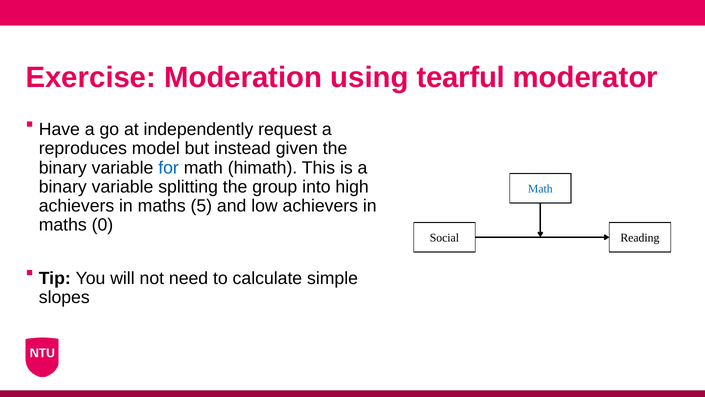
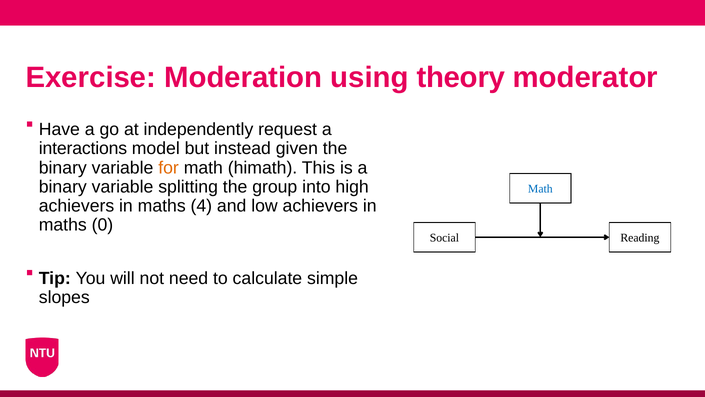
tearful: tearful -> theory (461, 77)
reproduces: reproduces -> interactions (83, 148)
for colour: blue -> orange (169, 168)
5: 5 -> 4 (201, 206)
